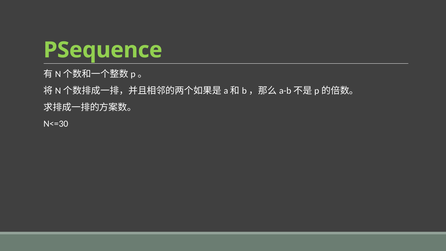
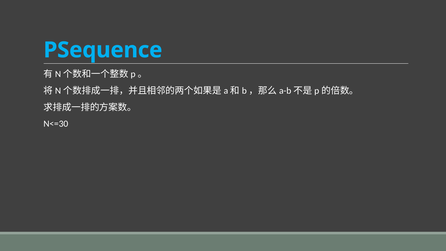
PSequence colour: light green -> light blue (103, 50)
